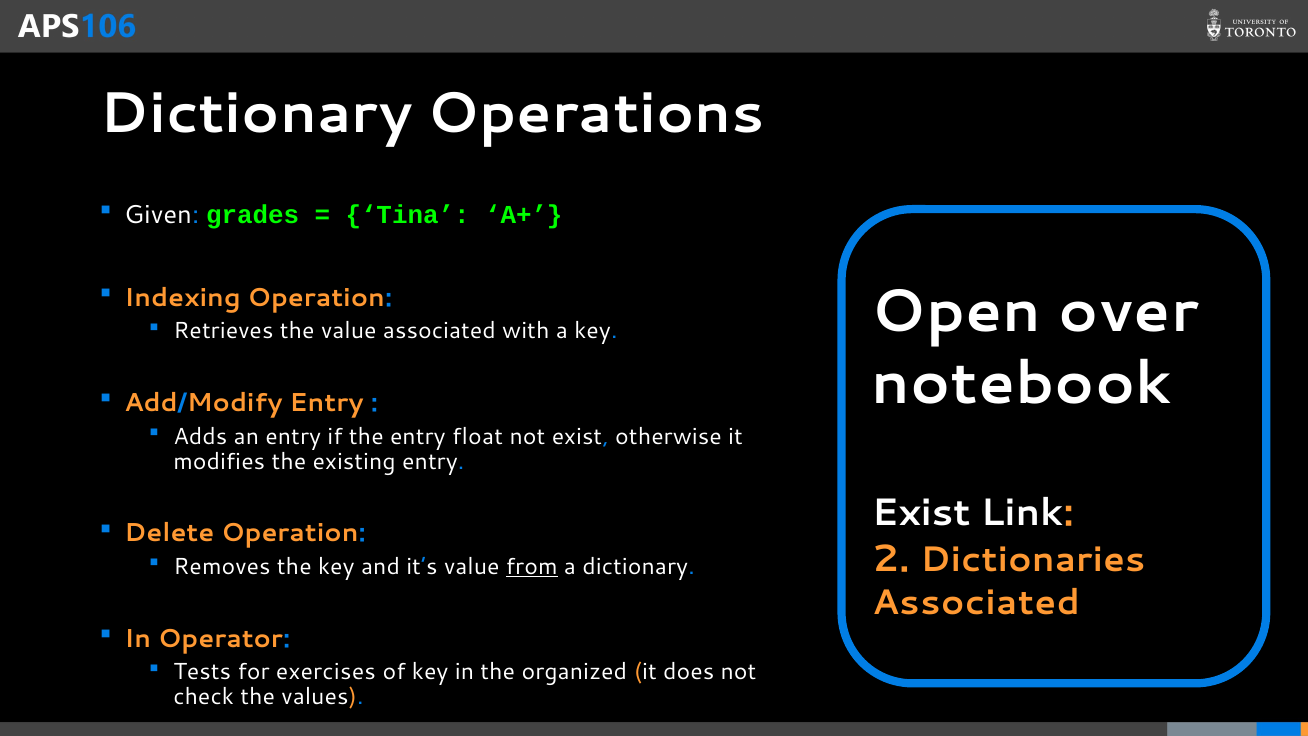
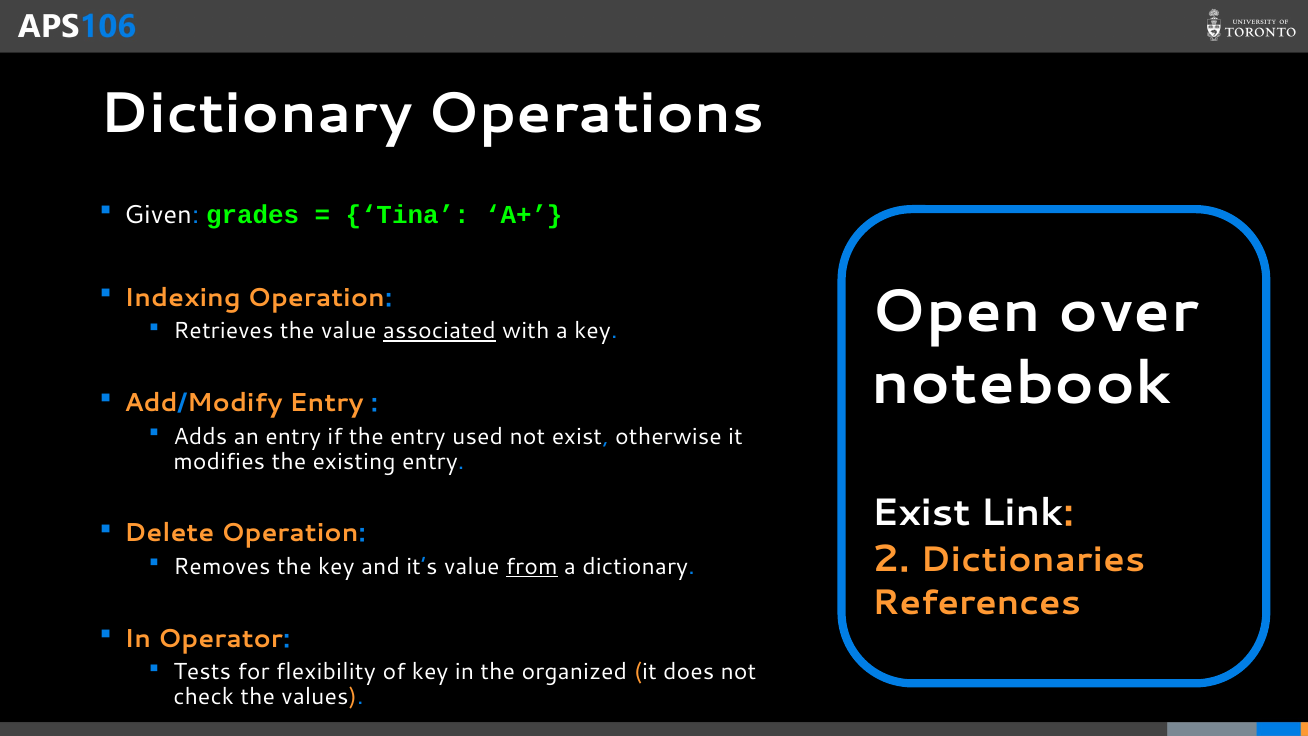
associated underline: none -> present (439, 331)
float: float -> used (478, 436)
Associated: Associated -> References (976, 602)
exercises: exercises -> flexibility (326, 672)
